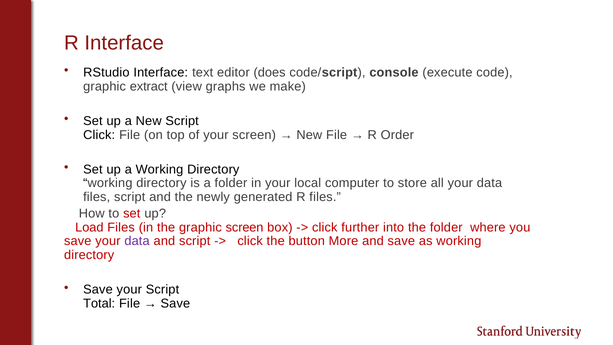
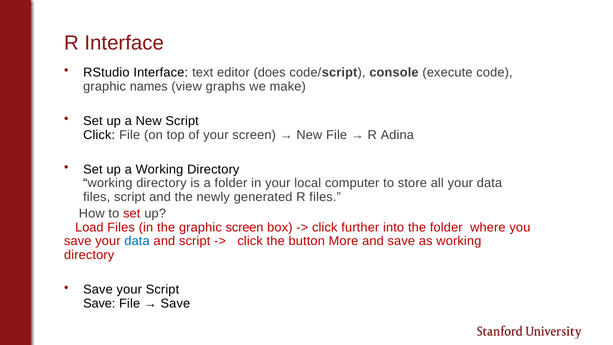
extract: extract -> names (149, 86)
Order: Order -> Adina (397, 135)
data colour: purple -> blue (137, 241)
Total: Total -> Save (99, 303)
